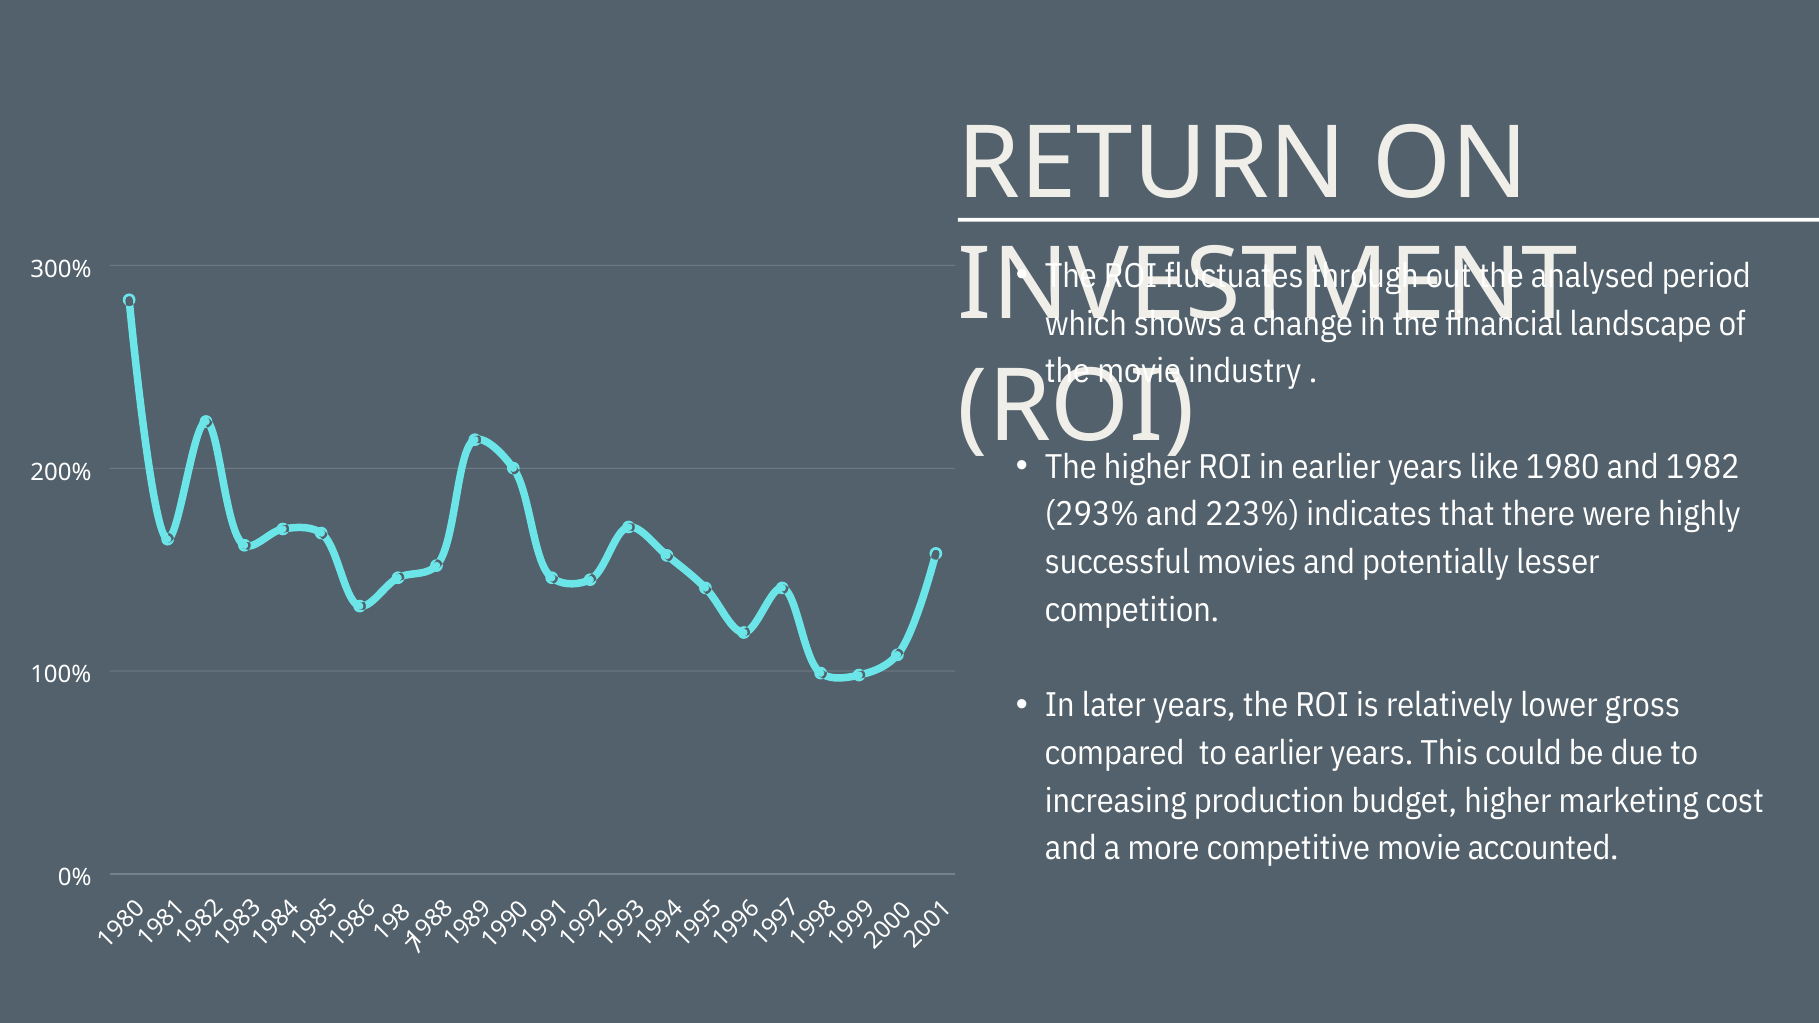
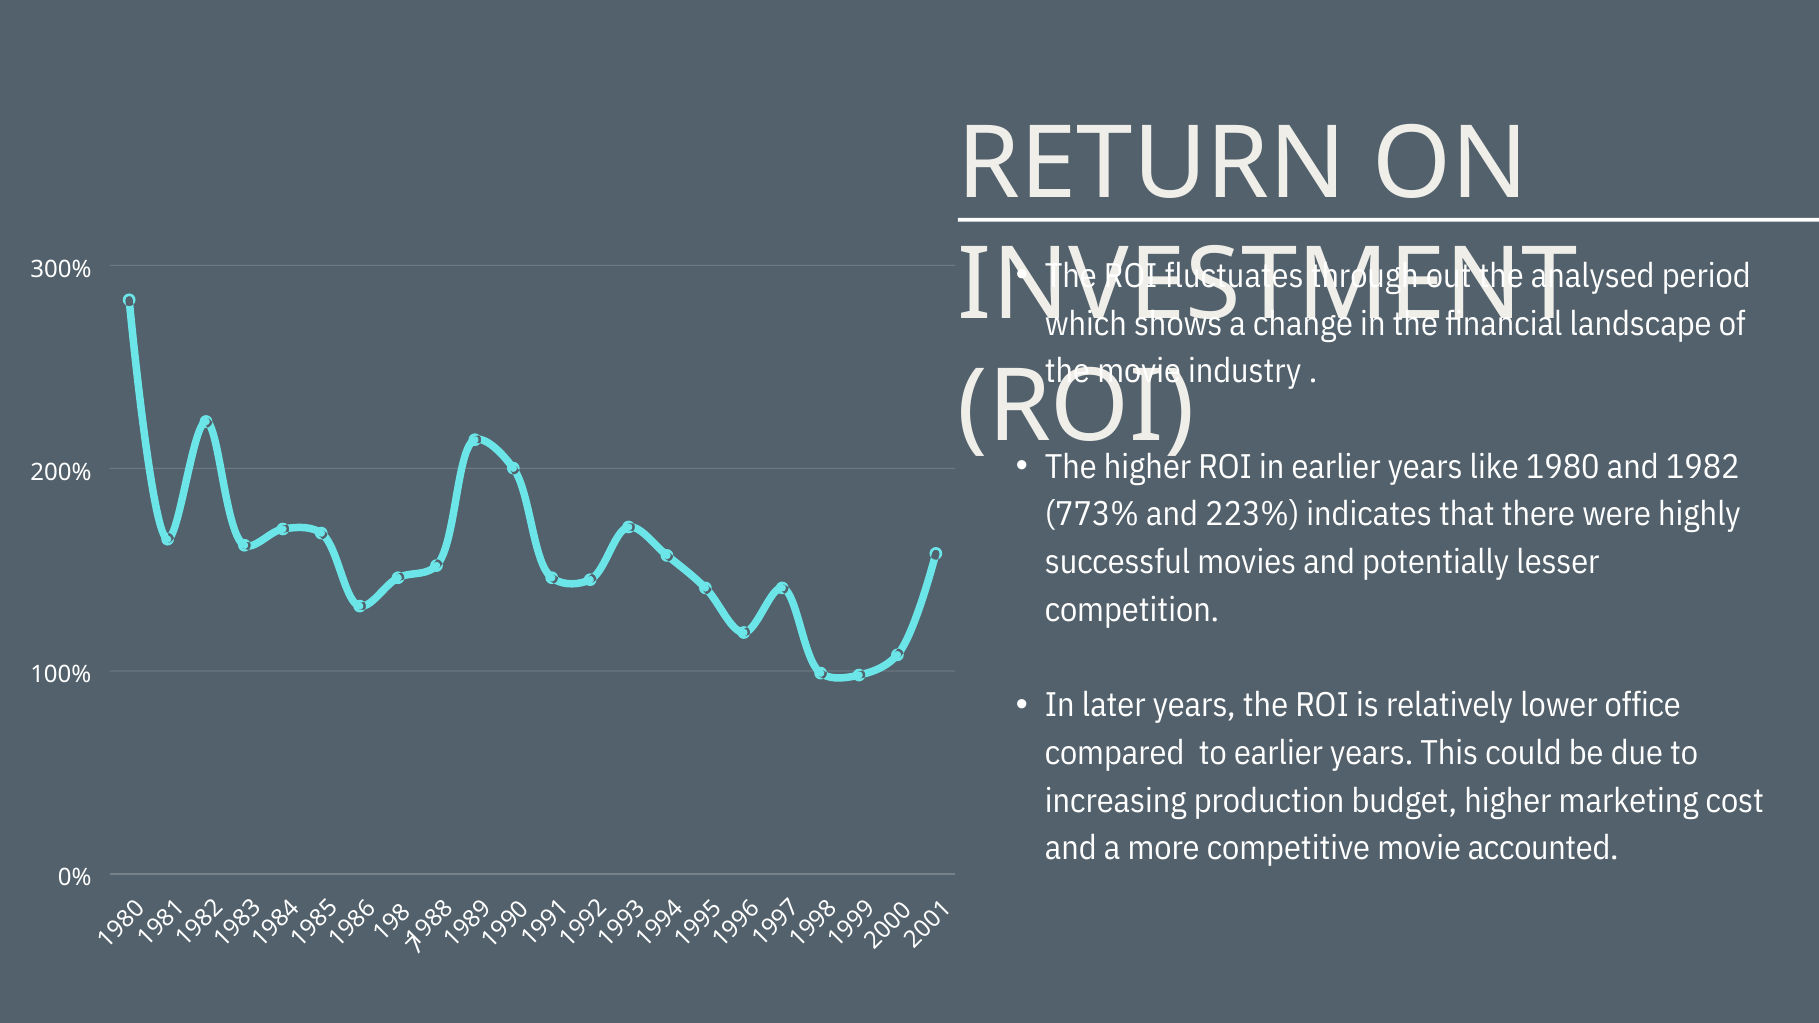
293%: 293% -> 773% (1092, 515)
gross: gross -> office (1643, 706)
